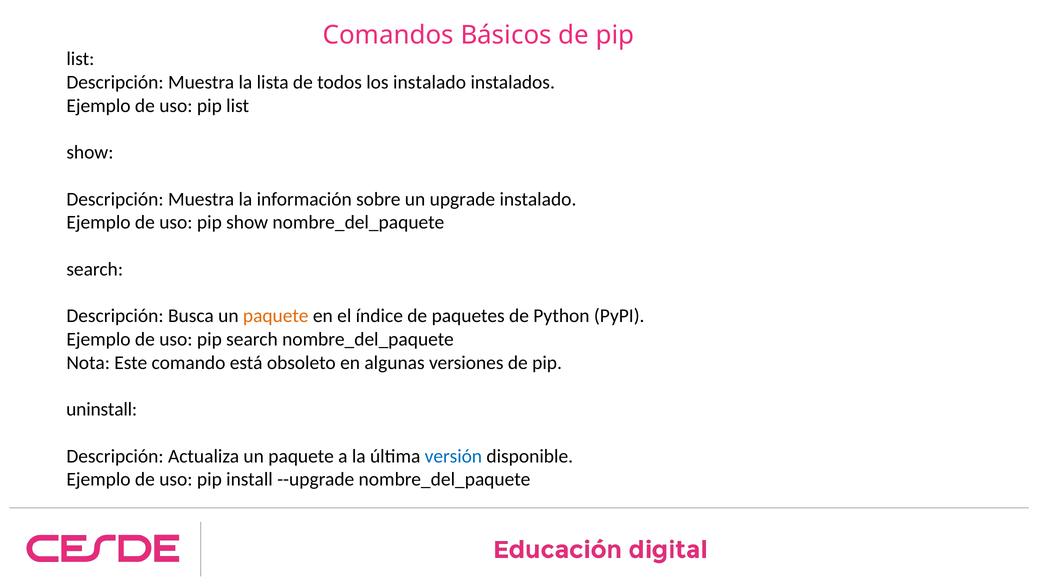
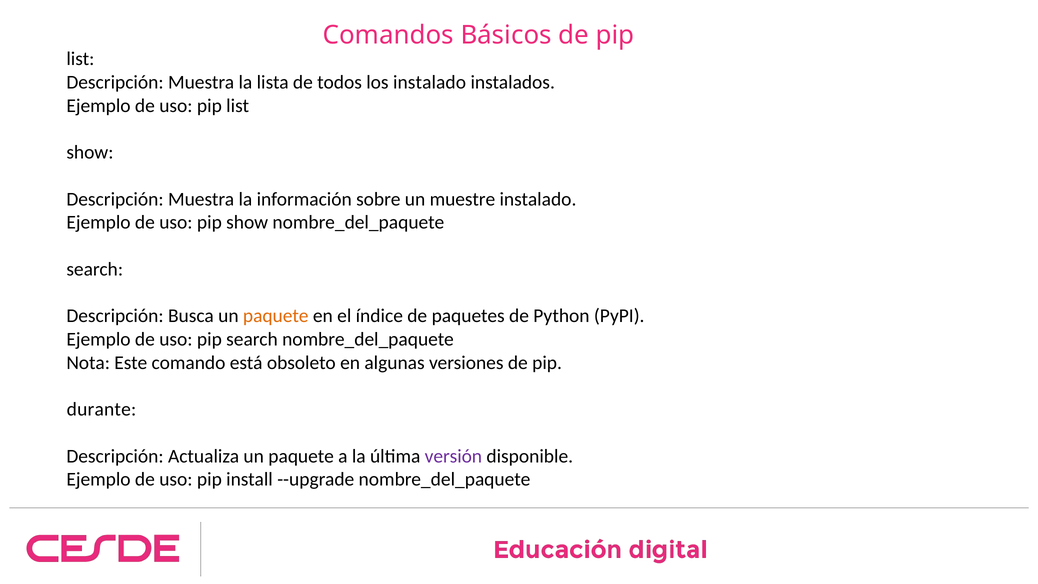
upgrade: upgrade -> muestre (462, 199)
uninstall: uninstall -> durante (101, 409)
versión colour: blue -> purple (453, 456)
